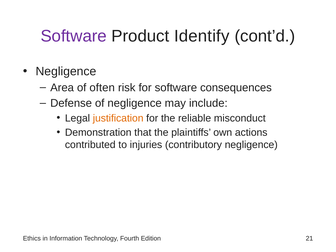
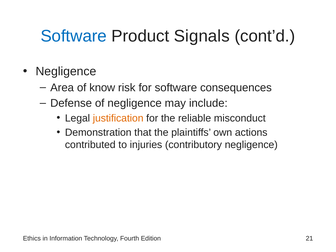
Software colour: purple -> blue (74, 36)
Identify: Identify -> Signals (202, 36)
often: often -> know (102, 88)
